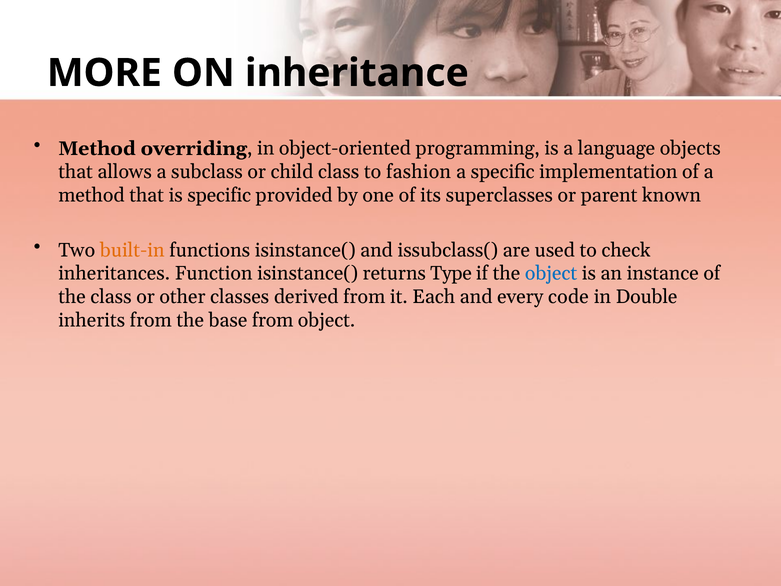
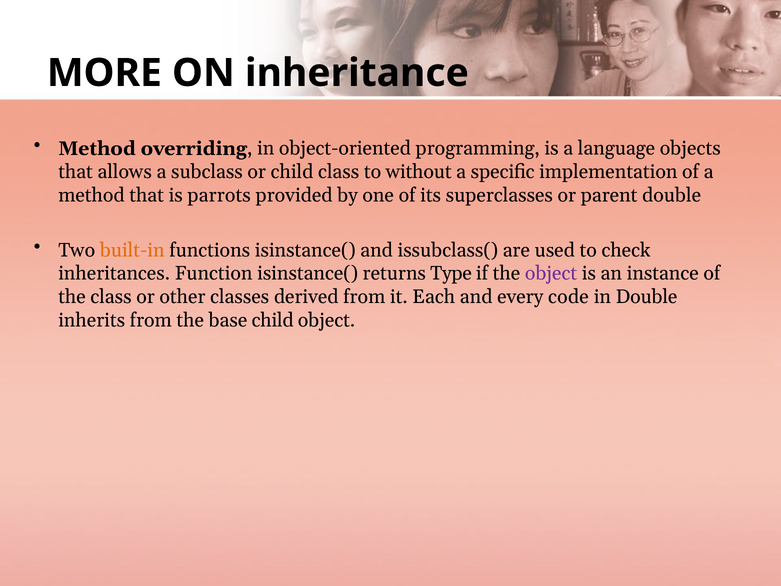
fashion: fashion -> without (419, 172)
is specific: specific -> parrots (219, 195)
parent known: known -> double (672, 195)
object colour: blue -> purple (551, 273)
base from: from -> child (273, 320)
